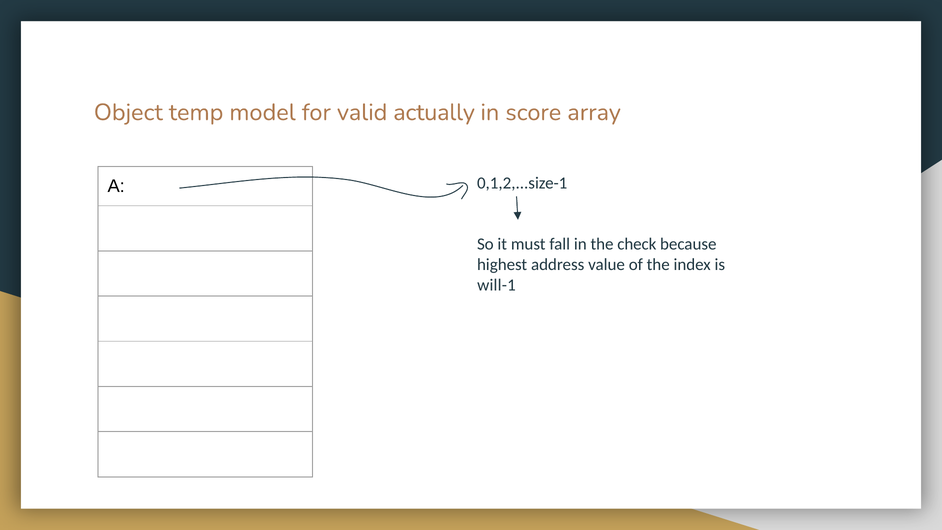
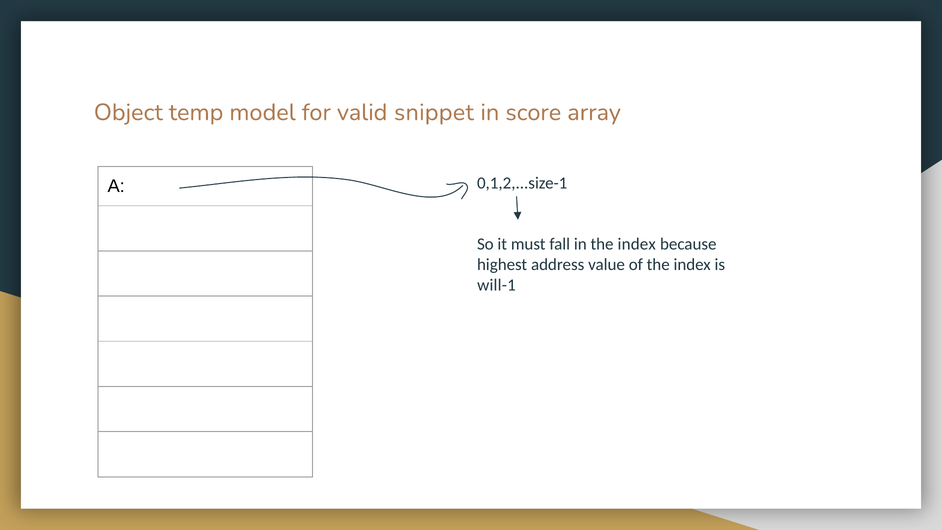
actually: actually -> snippet (434, 112)
in the check: check -> index (637, 244)
